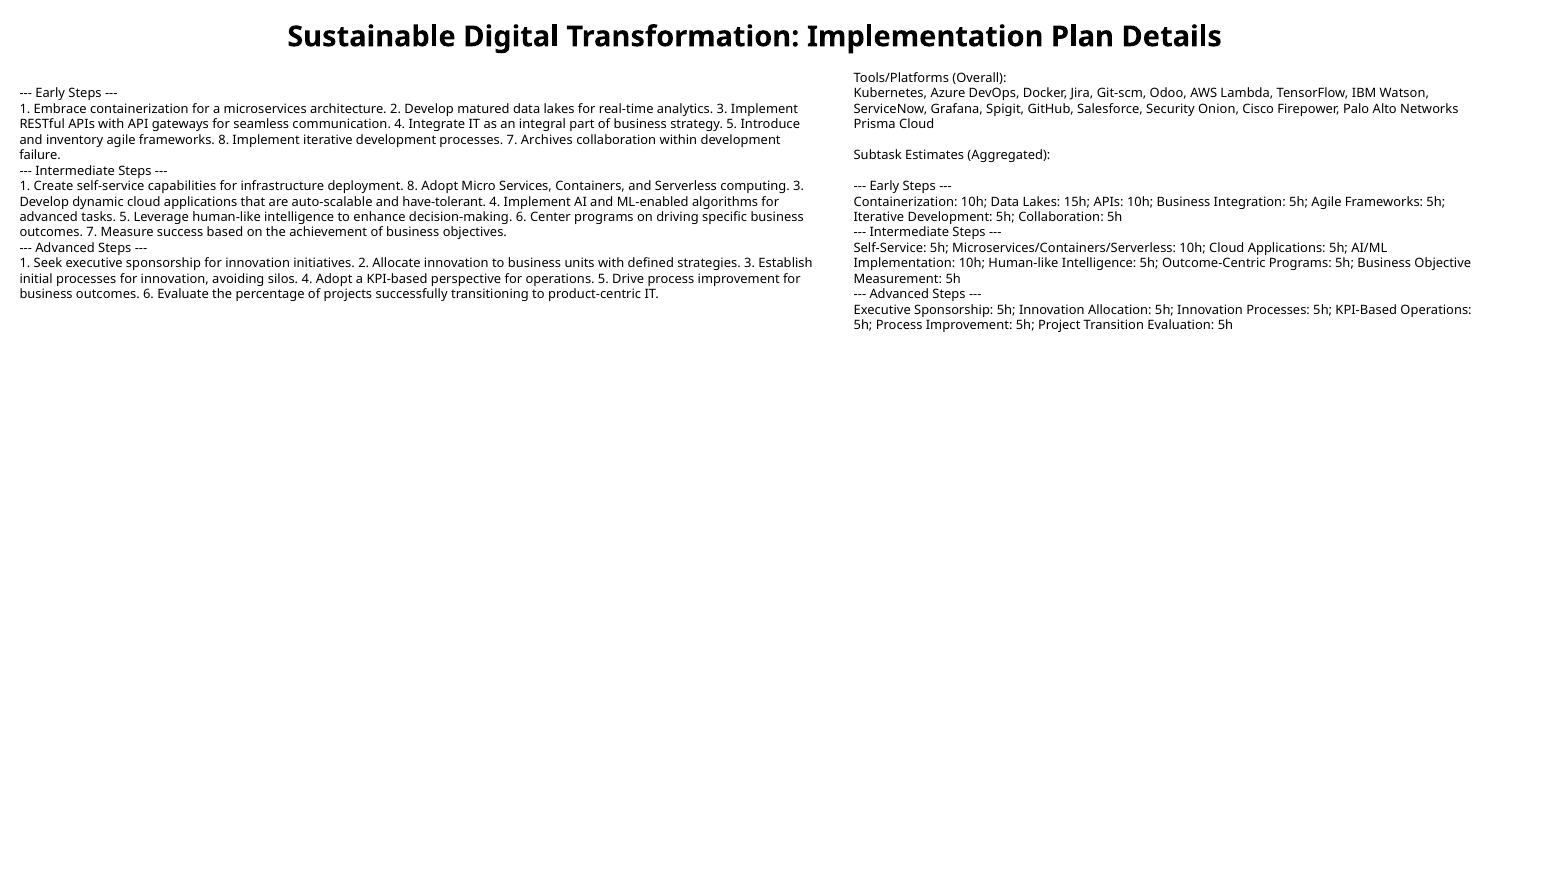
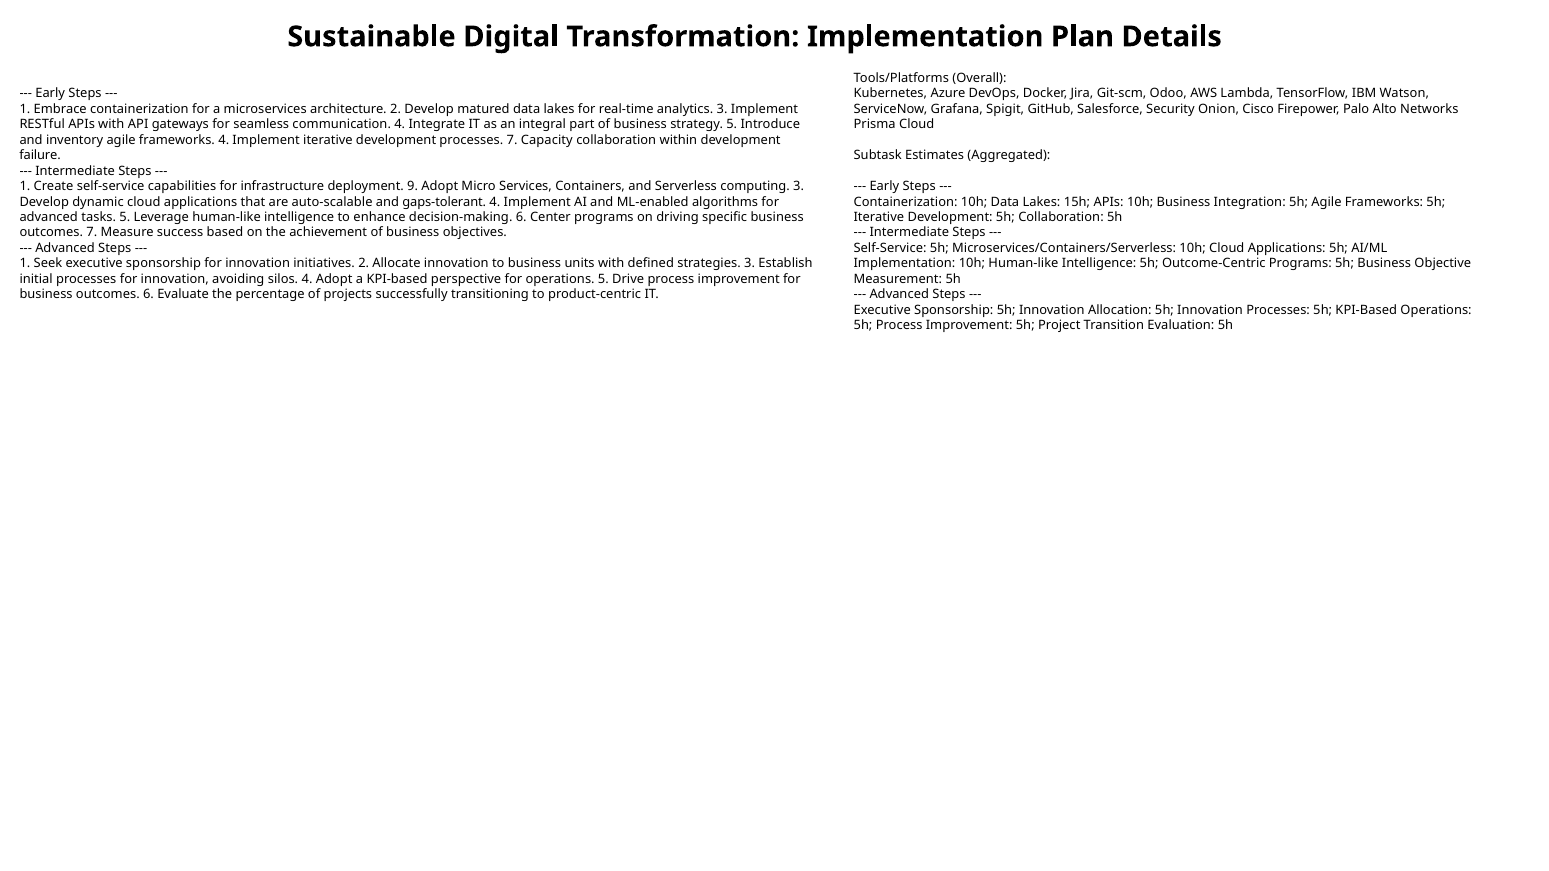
frameworks 8: 8 -> 4 (224, 140)
Archives: Archives -> Capacity (547, 140)
deployment 8: 8 -> 9 (413, 186)
have-tolerant: have-tolerant -> gaps-tolerant (444, 202)
